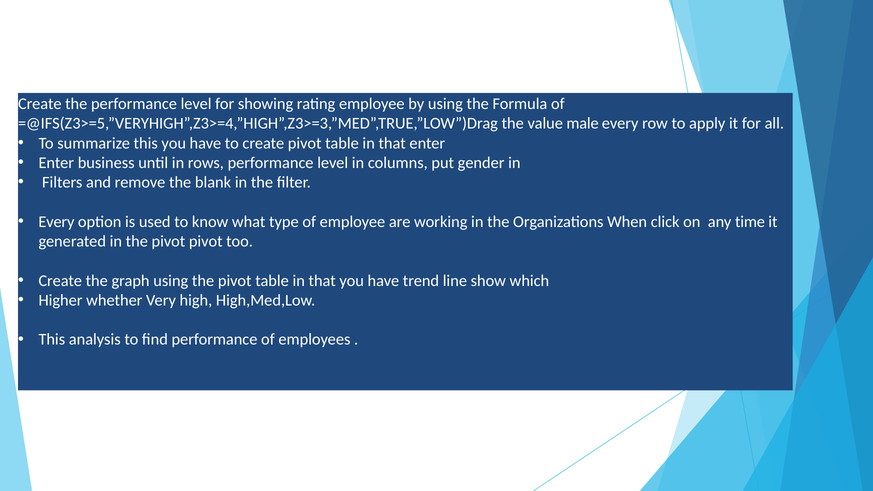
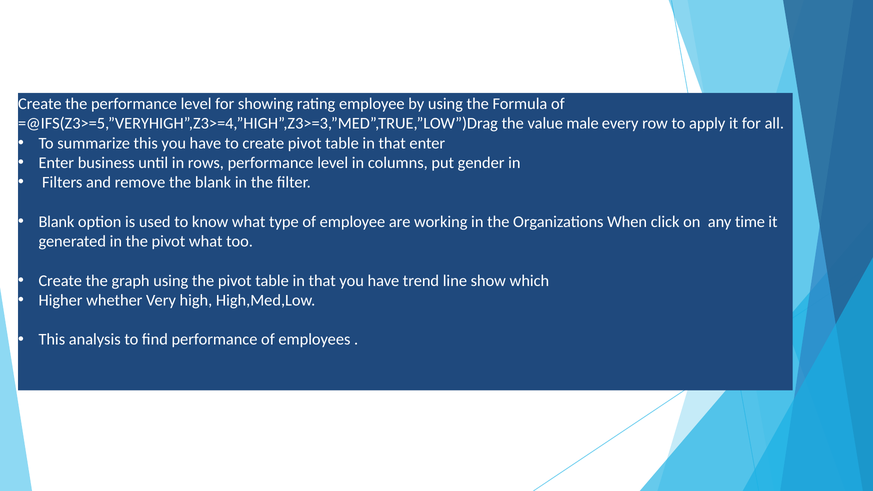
Every: Every -> Blank (56, 222)
pivot pivot: pivot -> what (206, 241)
